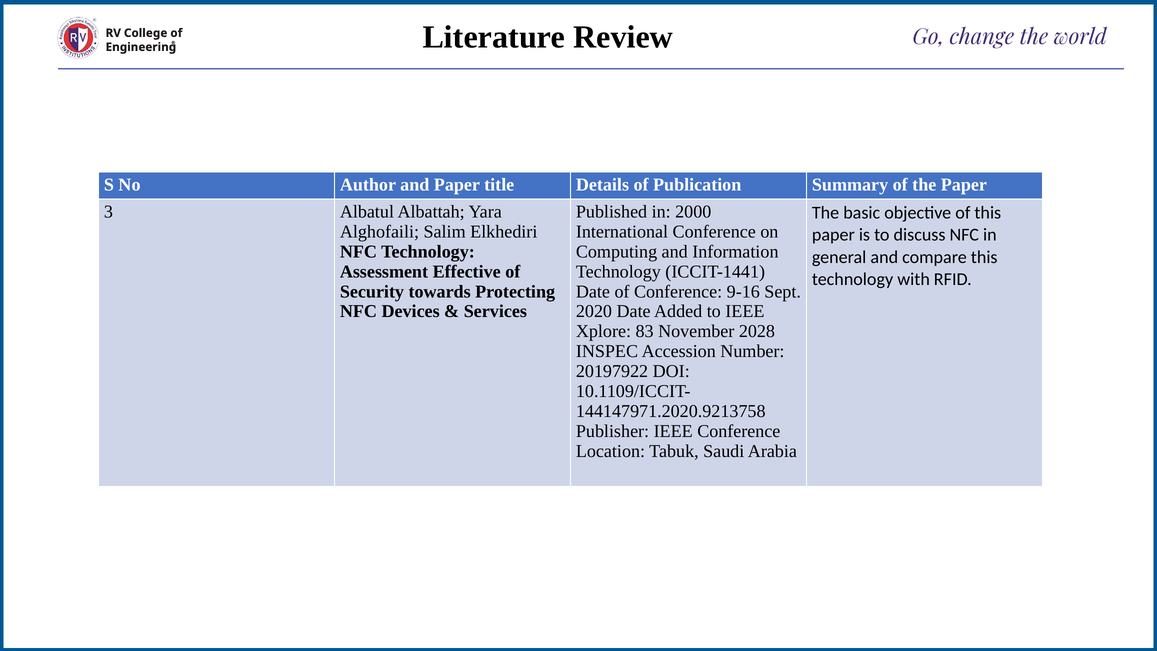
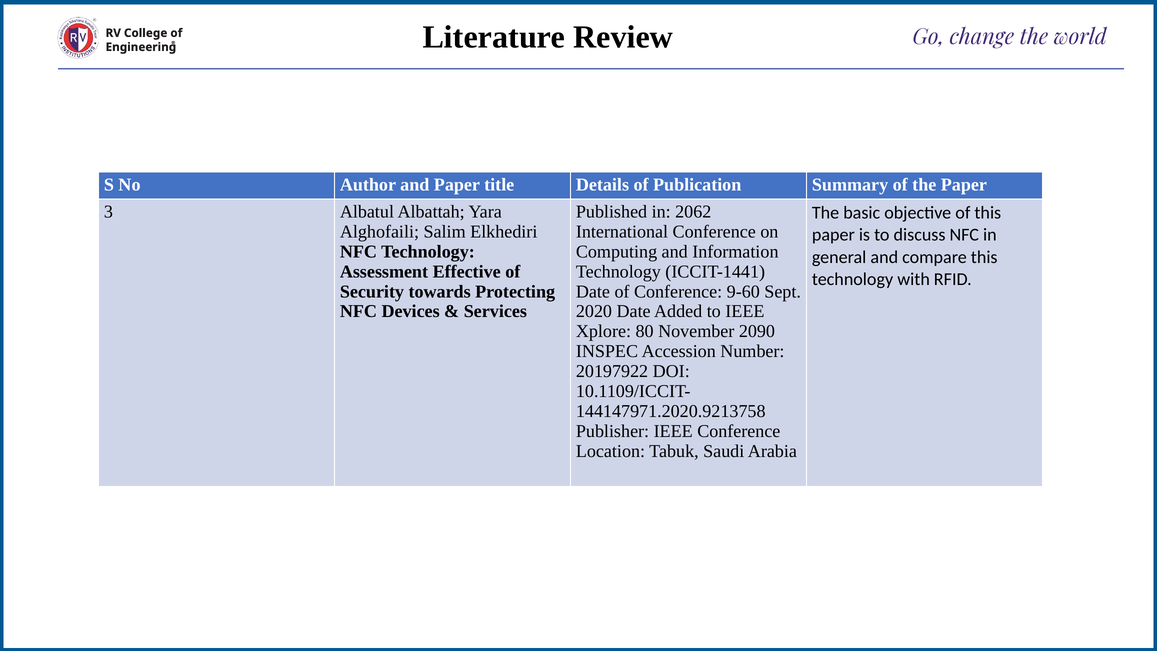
2000: 2000 -> 2062 (693, 212)
9-16: 9-16 -> 9-60 (743, 291)
83: 83 -> 80 (645, 331)
2028: 2028 -> 2090 (757, 331)
